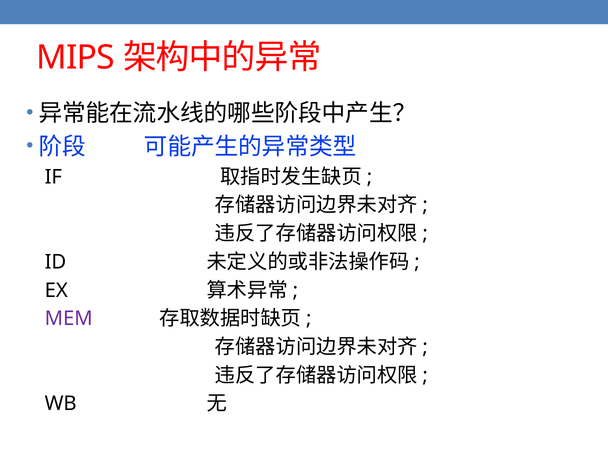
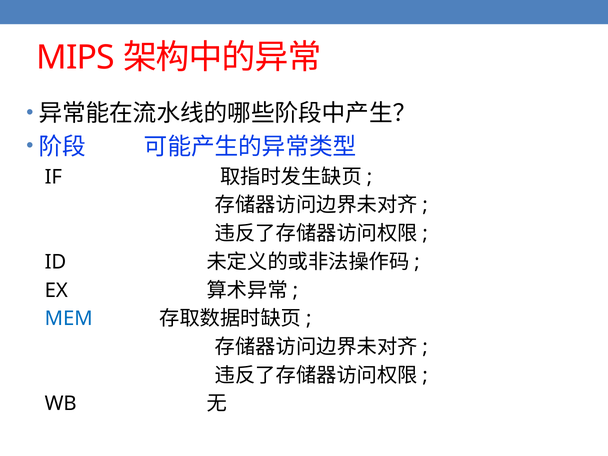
MEM colour: purple -> blue (69, 319)
